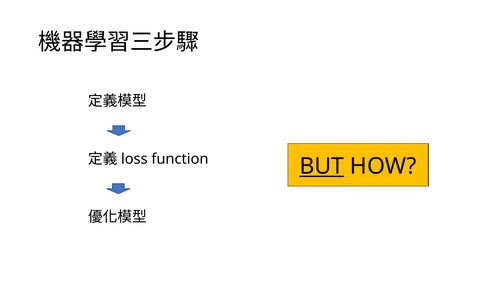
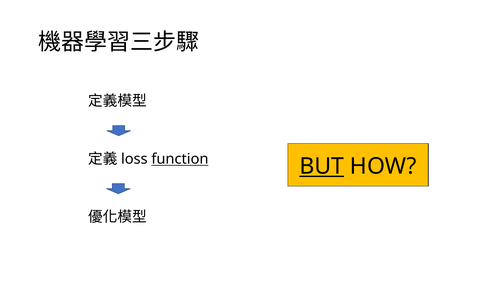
function underline: none -> present (180, 159)
